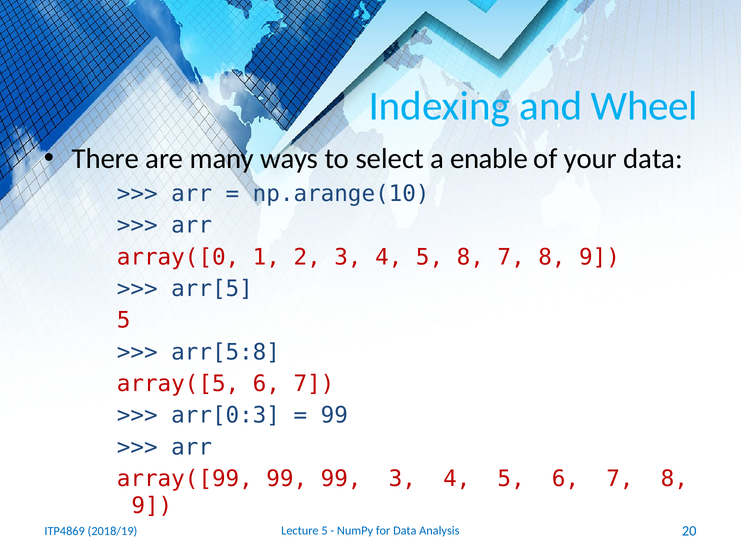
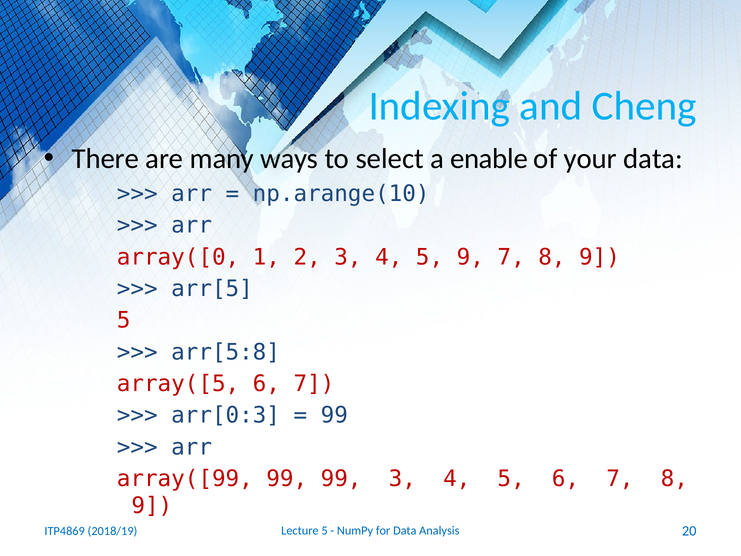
Wheel: Wheel -> Cheng (644, 106)
5 8: 8 -> 9 (470, 257)
